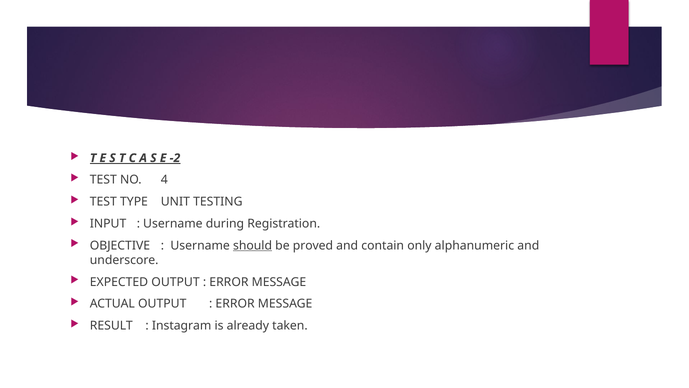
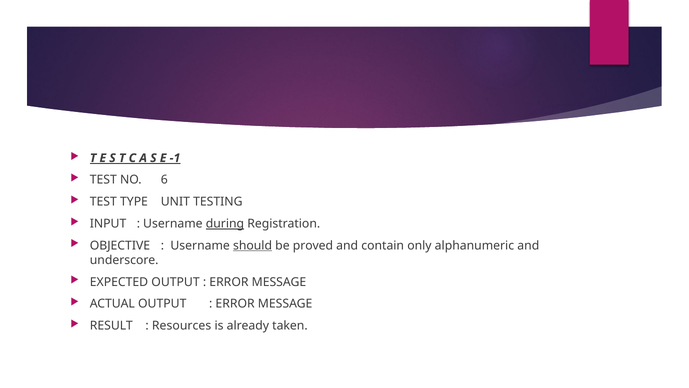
-2: -2 -> -1 (175, 158)
4: 4 -> 6 (164, 180)
during underline: none -> present (225, 223)
Instagram: Instagram -> Resources (182, 325)
